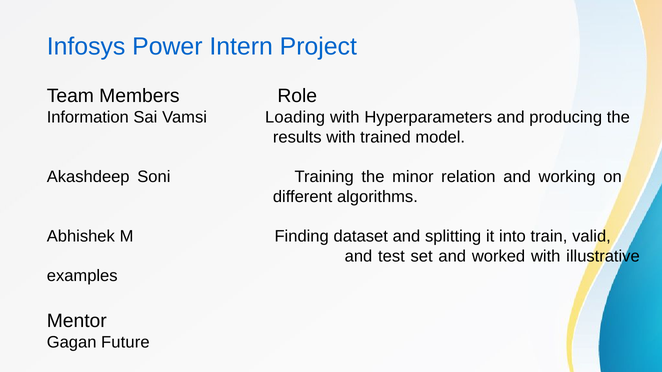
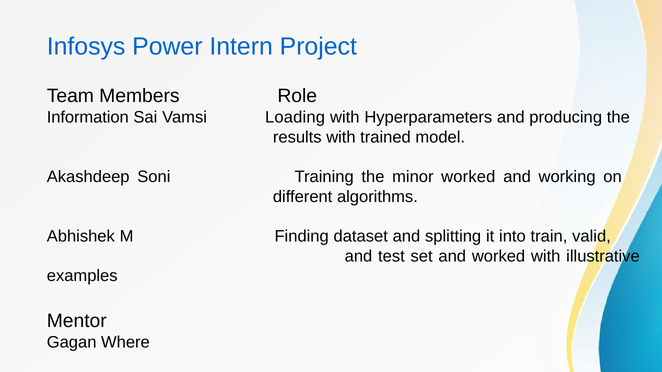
minor relation: relation -> worked (468, 177)
Future: Future -> Where (125, 342)
